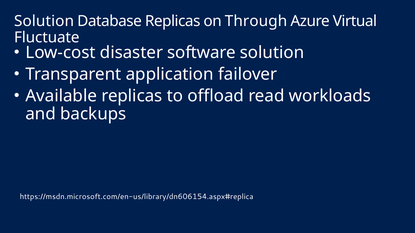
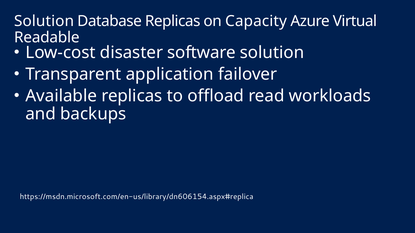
Through: Through -> Capacity (256, 21)
Fluctuate: Fluctuate -> Readable (47, 38)
